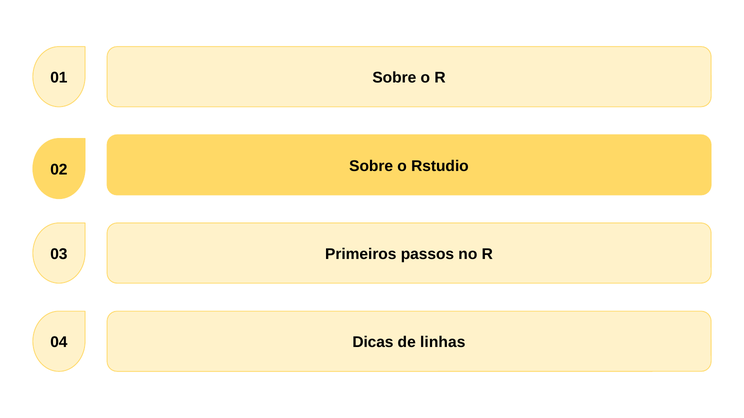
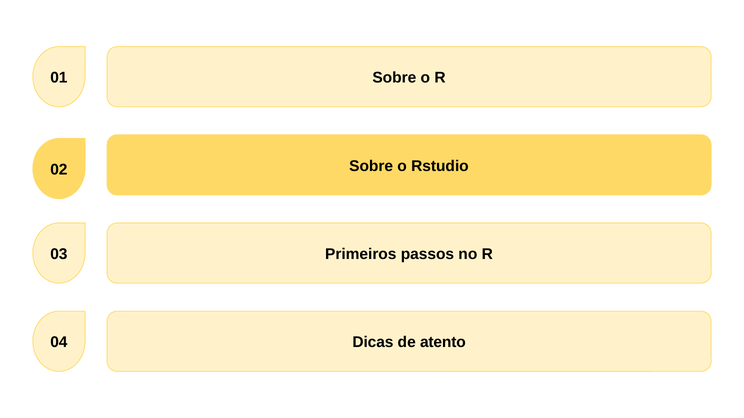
linhas: linhas -> atento (443, 343)
